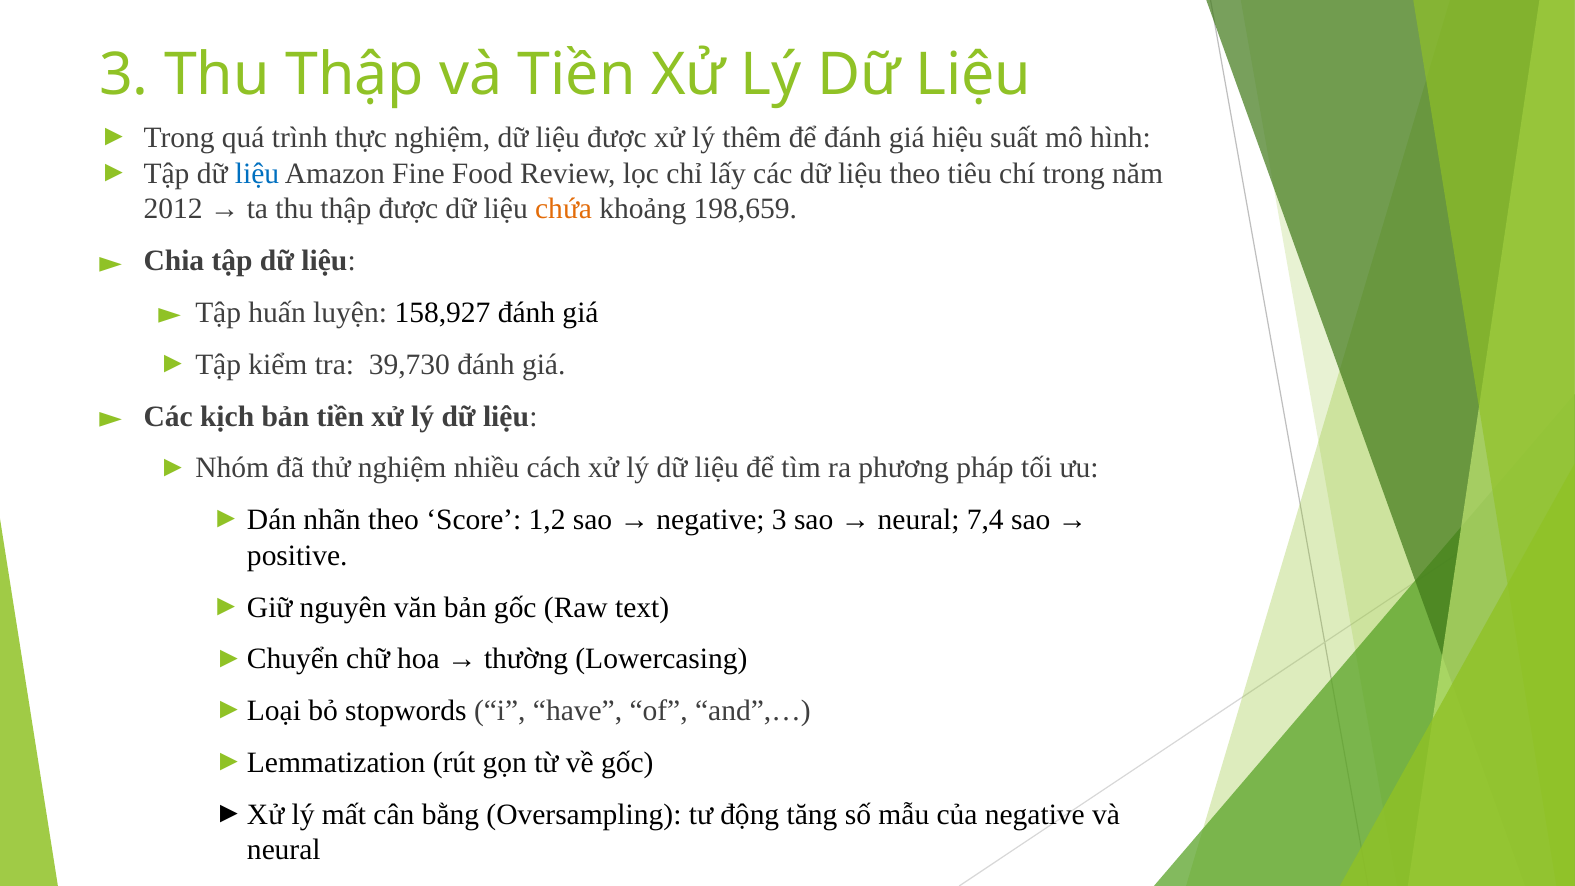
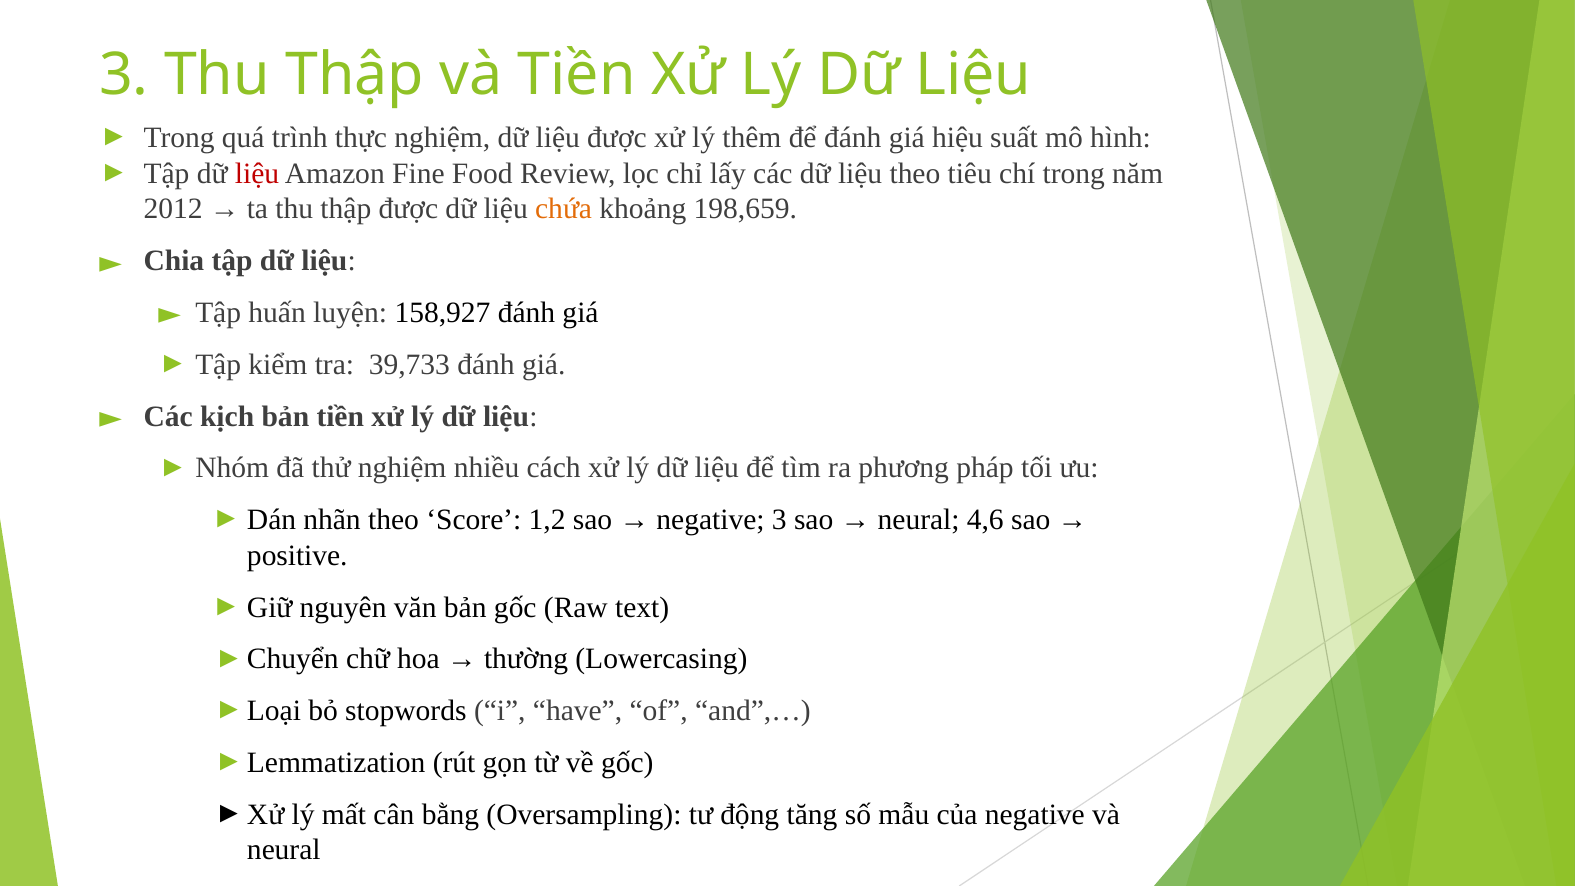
liệu colour: blue -> red (257, 173)
39,730: 39,730 -> 39,733 (409, 364)
7,4: 7,4 -> 4,6 (985, 520)
